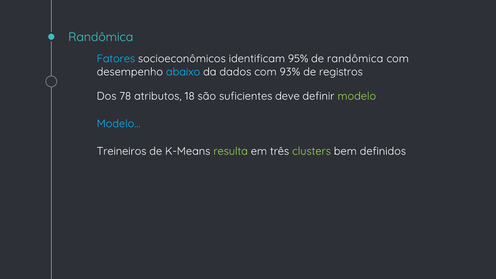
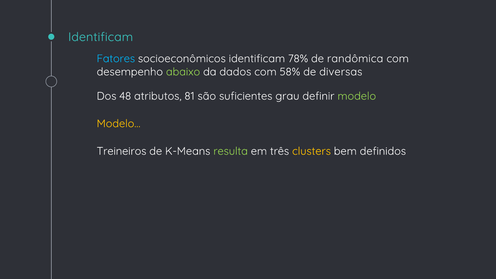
Randômica: Randômica -> Identificam (101, 37)
95%: 95% -> 78% (298, 59)
abaixo colour: light blue -> light green (183, 72)
93%: 93% -> 58% (290, 72)
registros: registros -> diversas (341, 72)
78: 78 -> 48 (125, 96)
18: 18 -> 81 (190, 96)
deve: deve -> grau (287, 96)
Modelo… colour: light blue -> yellow (119, 124)
clusters colour: light green -> yellow (311, 151)
